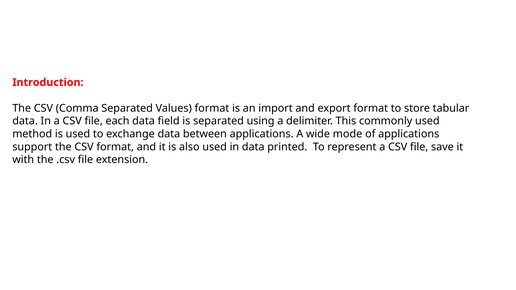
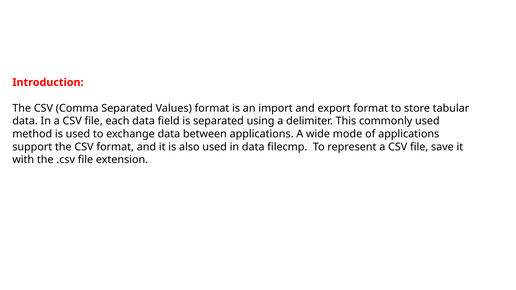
printed: printed -> filecmp (287, 147)
